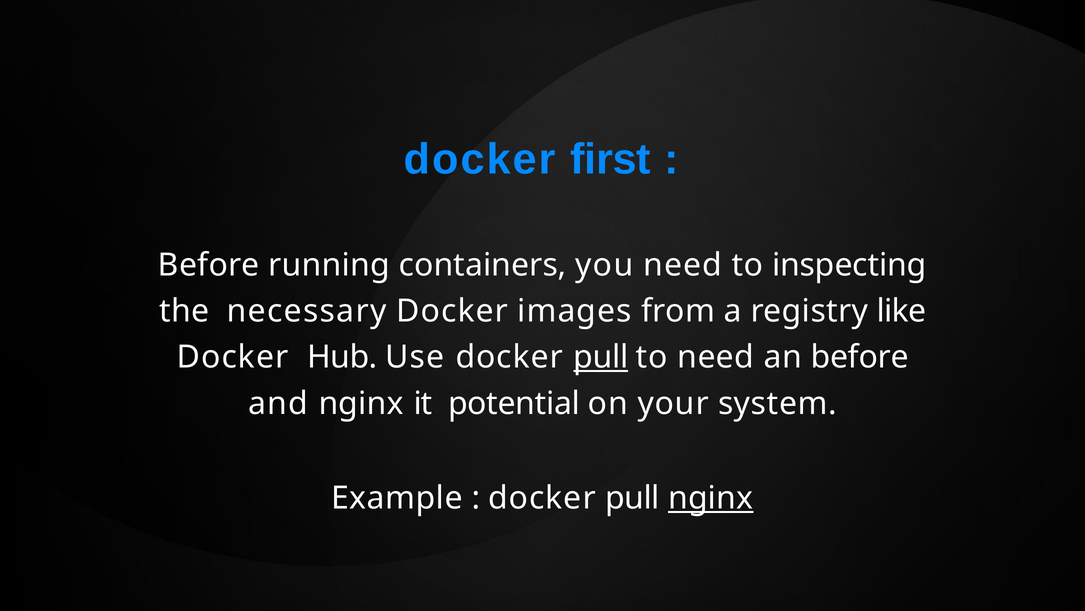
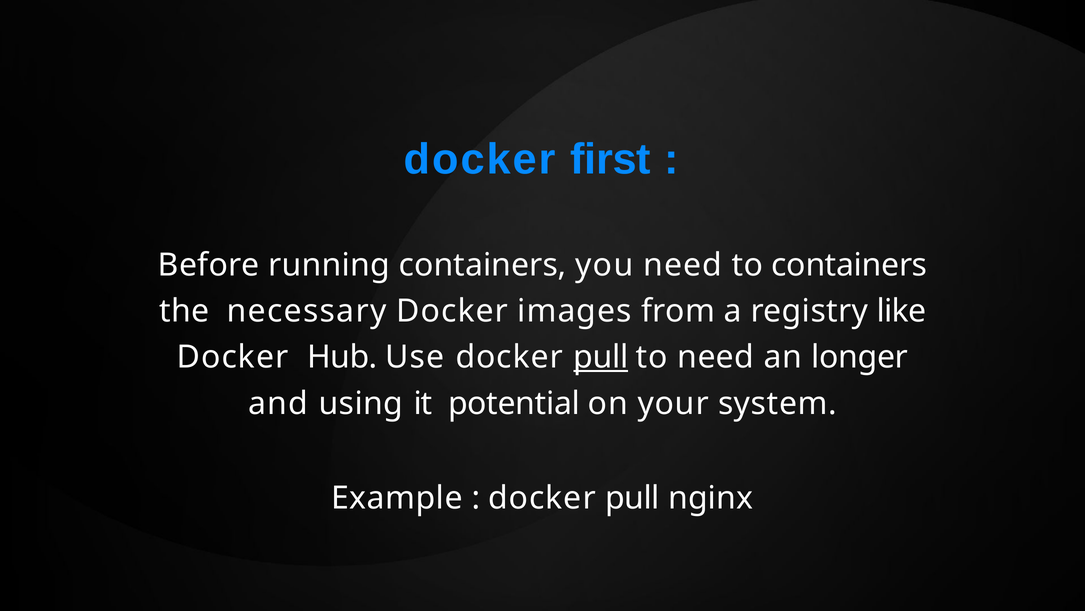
to inspecting: inspecting -> containers (849, 265)
an before: before -> longer (860, 357)
and nginx: nginx -> using (361, 403)
nginx underline: present -> none (711, 498)
